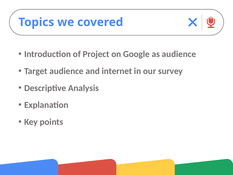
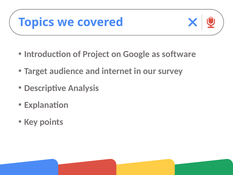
as audience: audience -> software (179, 54)
